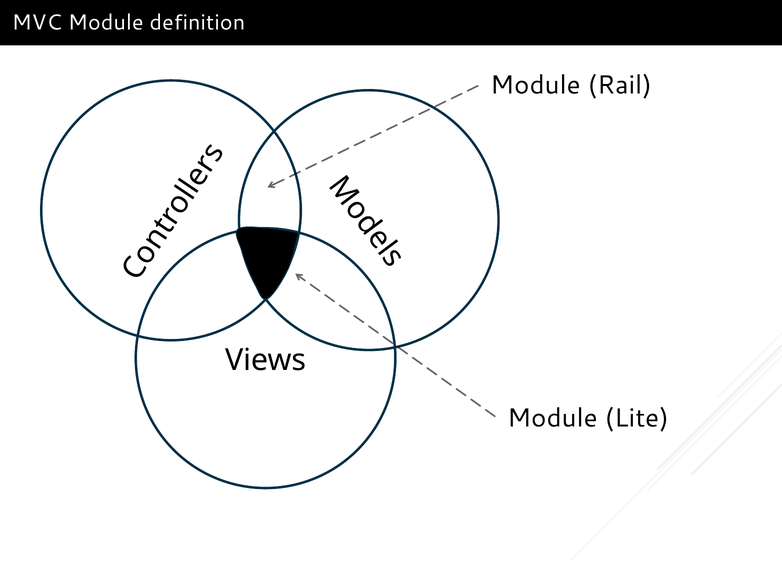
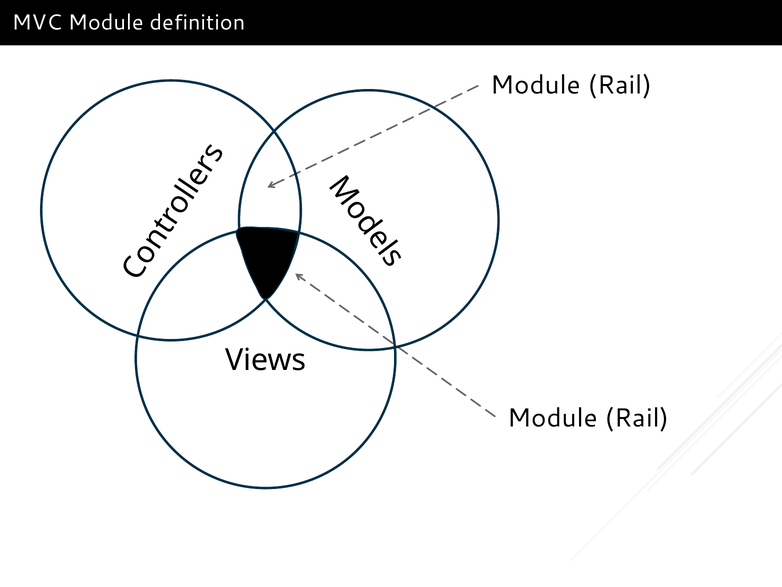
Lite: Lite -> Rail (637, 418)
